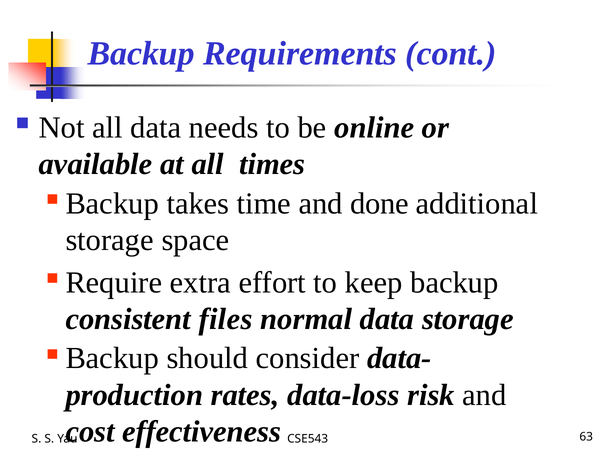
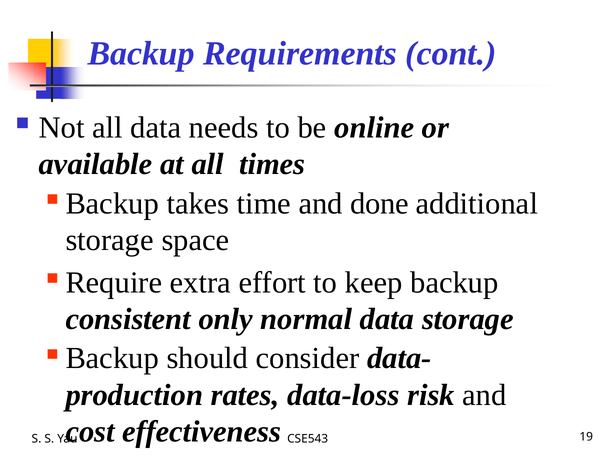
files: files -> only (226, 319)
63: 63 -> 19 (586, 437)
